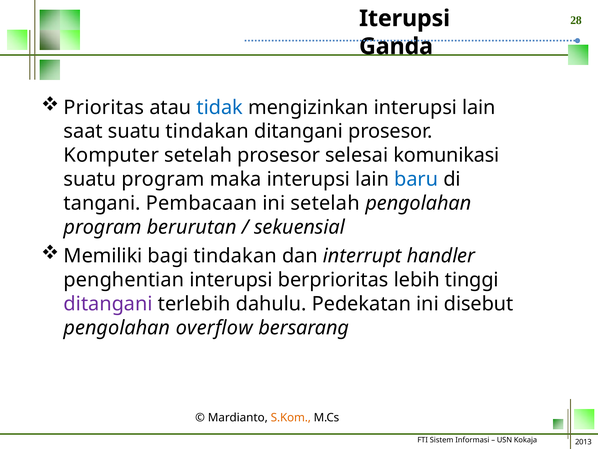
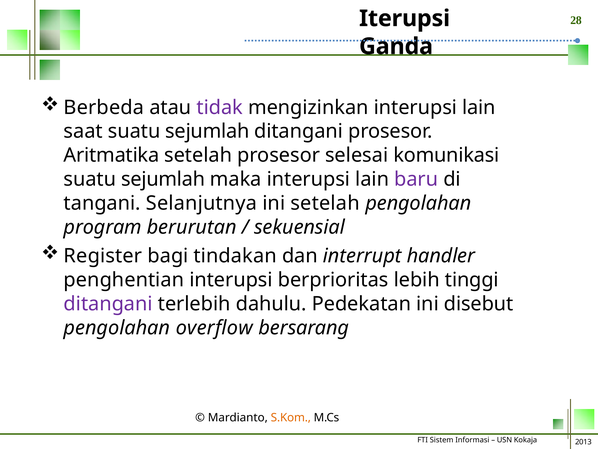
Prioritas: Prioritas -> Berbeda (104, 107)
tidak colour: blue -> purple (220, 107)
saat suatu tindakan: tindakan -> sejumlah (207, 131)
Komputer: Komputer -> Aritmatika (111, 155)
program: program -> sejumlah (163, 179)
baru colour: blue -> purple (416, 179)
Pembacaan: Pembacaan -> Selanjutnya (201, 203)
Memiliki: Memiliki -> Register (103, 256)
